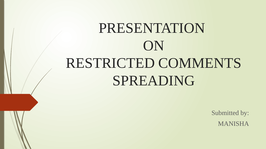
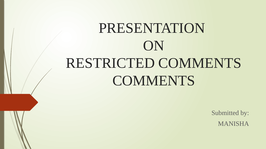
SPREADING: SPREADING -> COMMENTS (154, 81)
